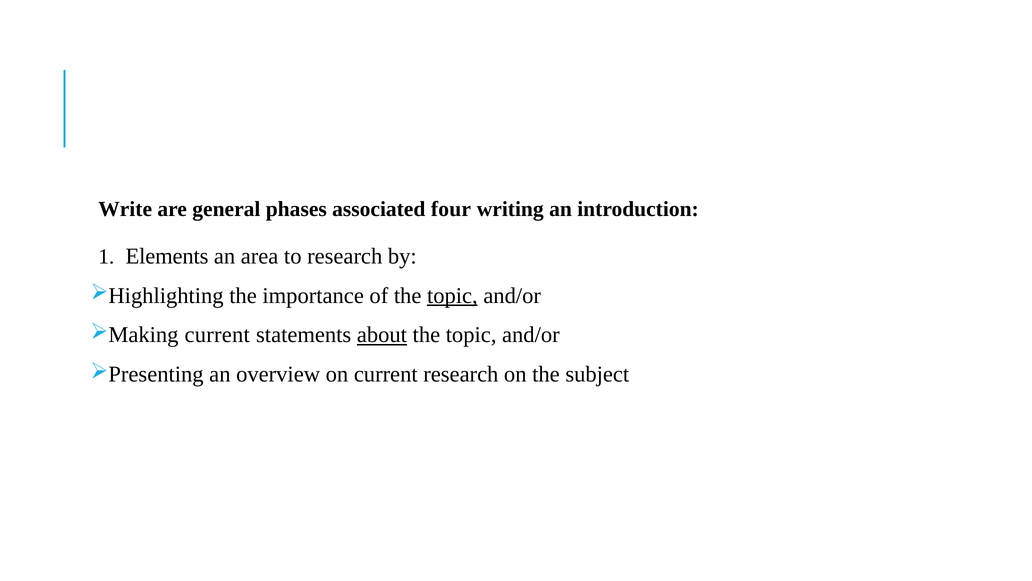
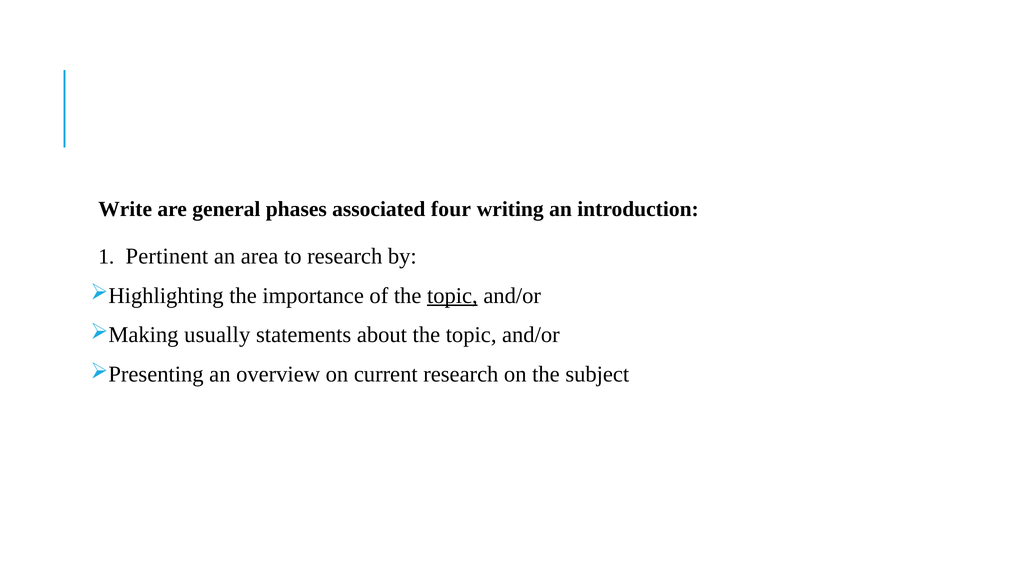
Elements: Elements -> Pertinent (167, 256)
current: current -> usually (217, 335)
about underline: present -> none (382, 335)
